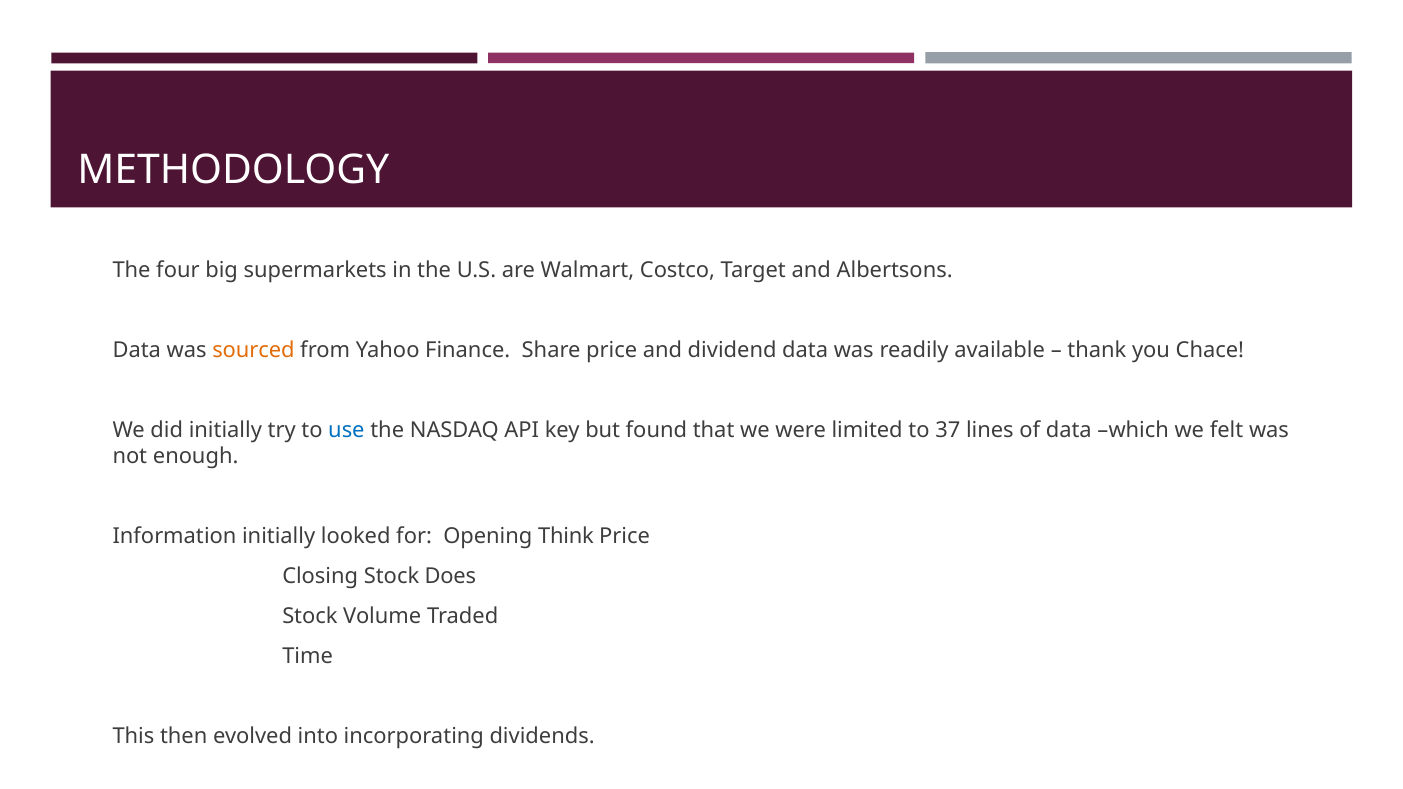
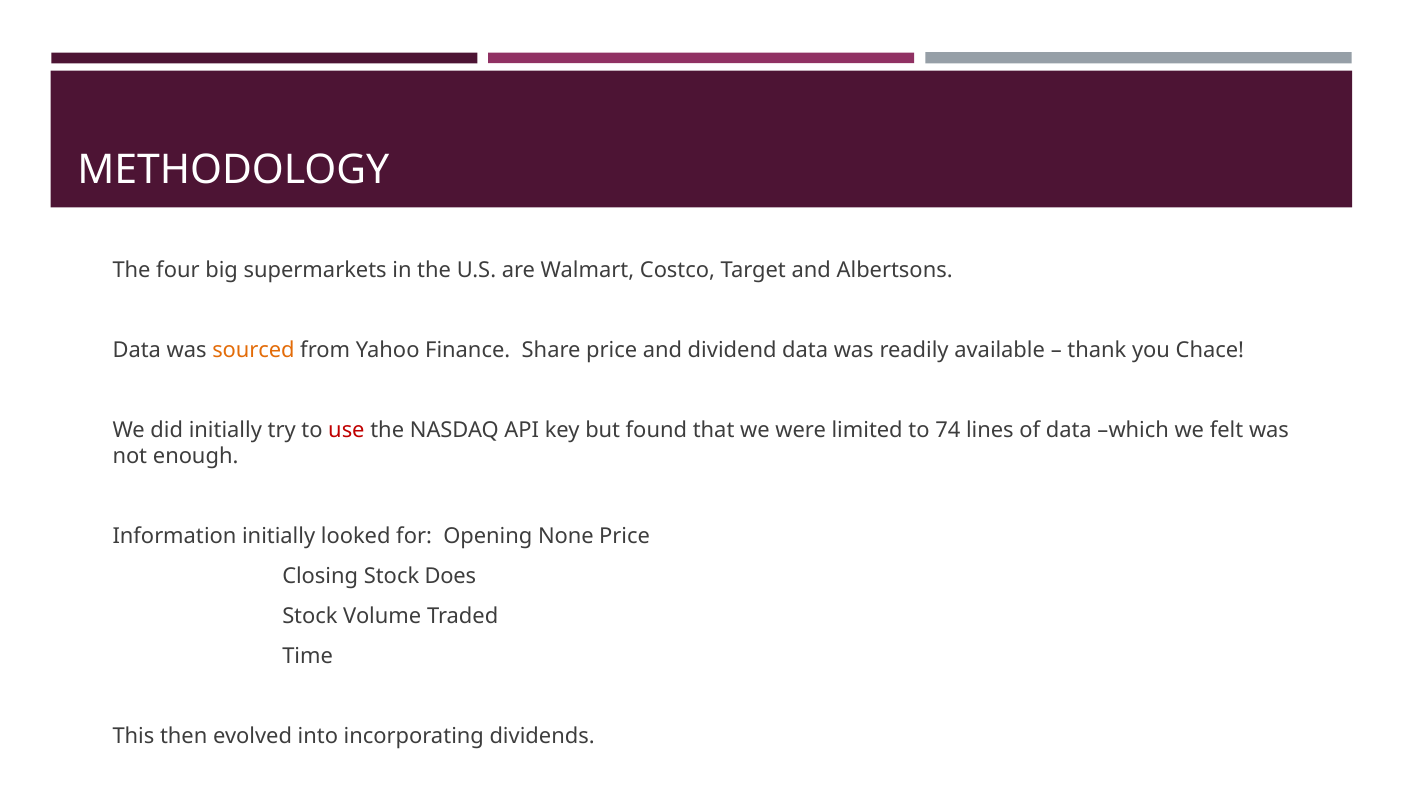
use colour: blue -> red (346, 431)
37: 37 -> 74 (948, 431)
Think: Think -> None (566, 537)
